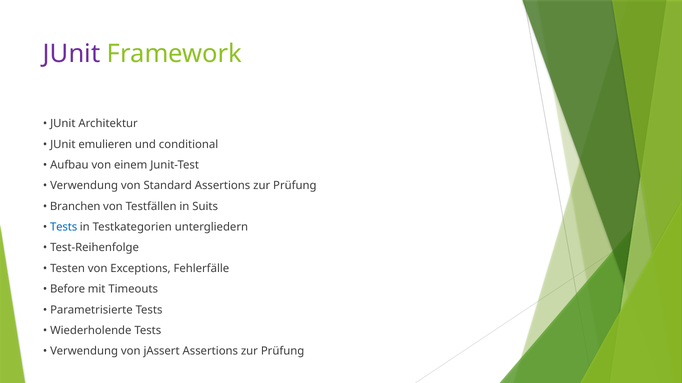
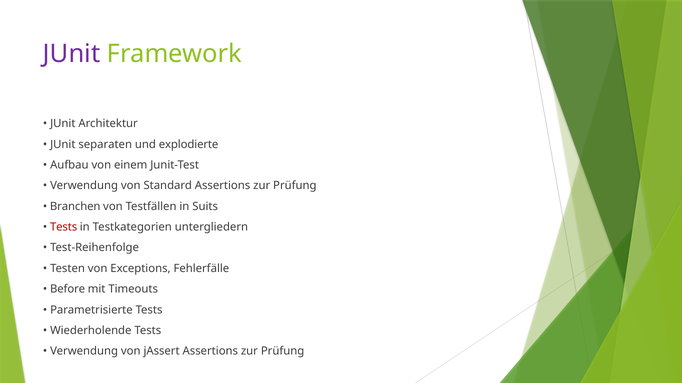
emulieren: emulieren -> separaten (105, 145)
conditional: conditional -> explodierte (189, 145)
Tests colour: blue -> red (64, 227)
